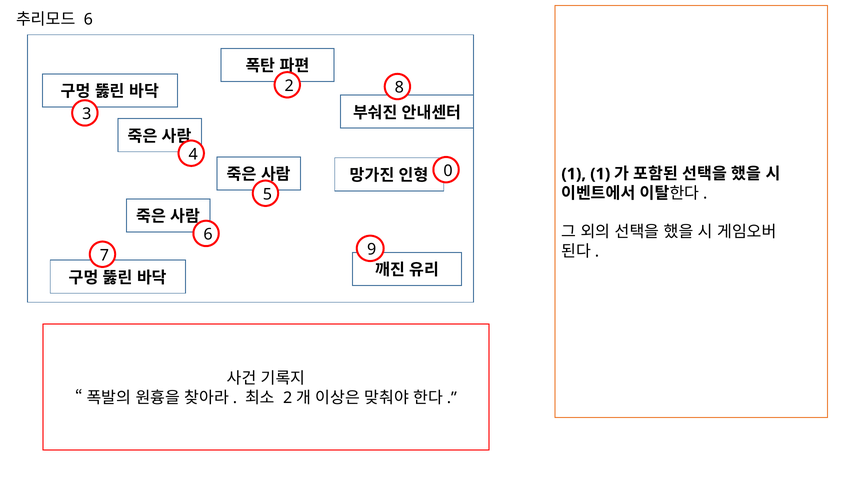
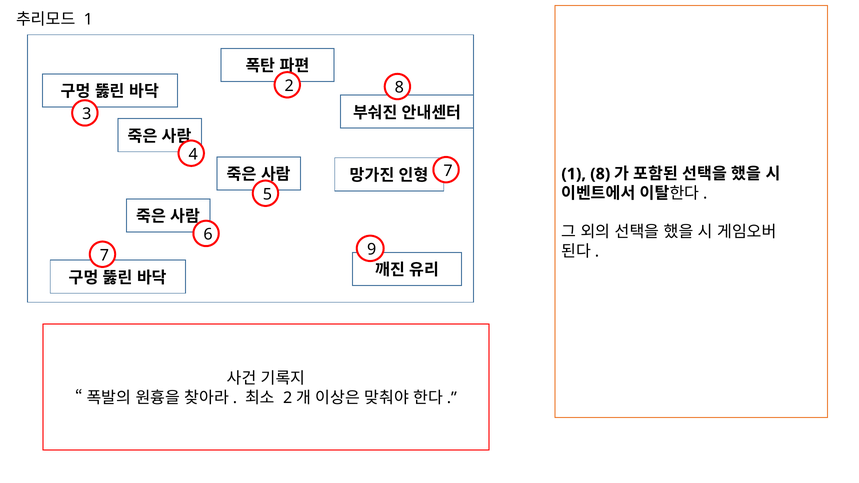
6: 6 -> 1 (88, 20)
1 1: 1 -> 8 (600, 174)
0: 0 -> 7 (448, 171)
